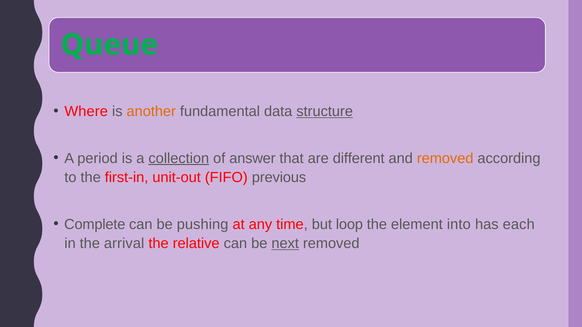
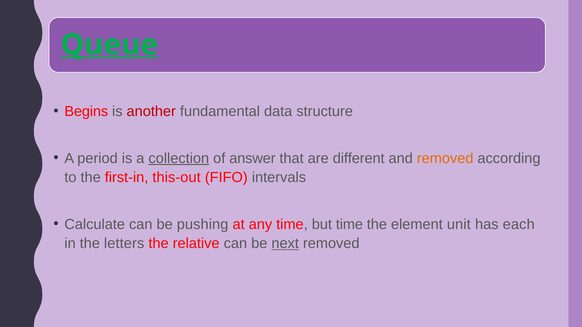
Queue underline: none -> present (109, 45)
Where: Where -> Begins (86, 112)
another colour: orange -> red (151, 112)
structure underline: present -> none (325, 112)
unit-out: unit-out -> this-out (177, 178)
previous: previous -> intervals (279, 178)
Complete: Complete -> Calculate (95, 225)
but loop: loop -> time (349, 225)
into: into -> unit (459, 225)
arrival: arrival -> letters (124, 244)
